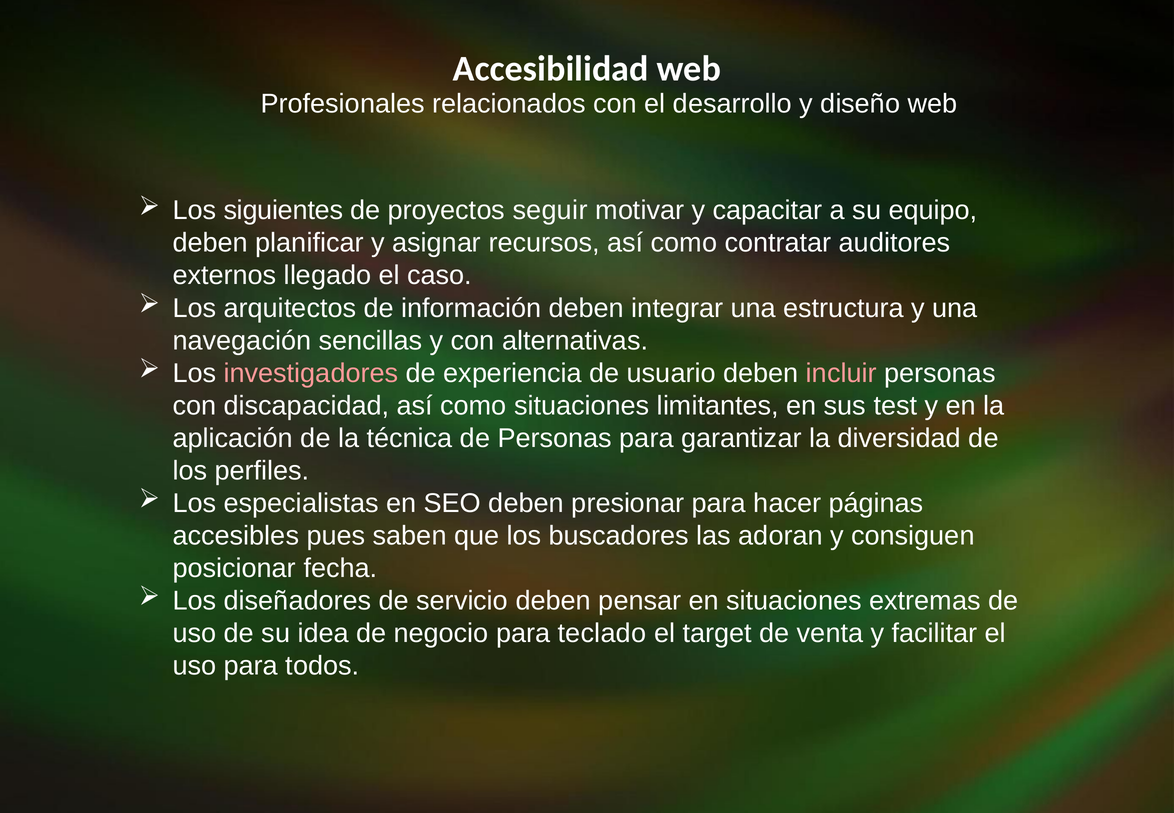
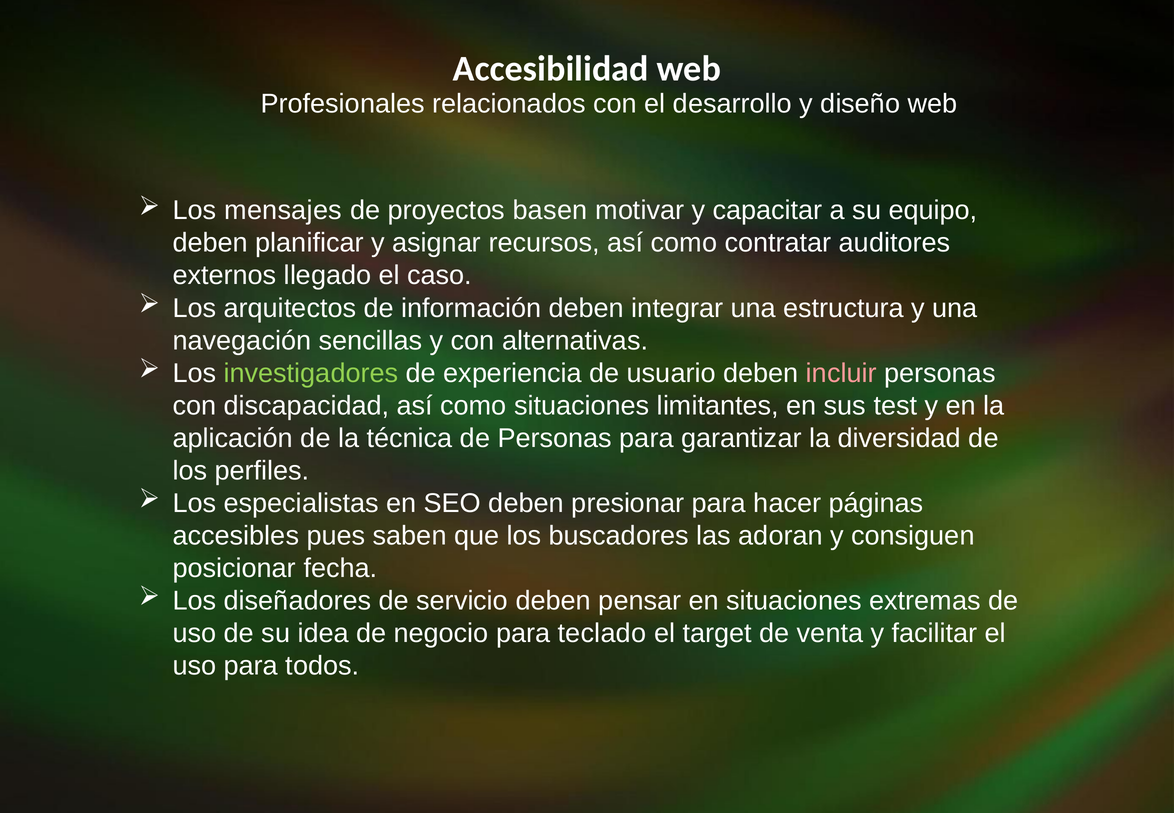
siguientes: siguientes -> mensajes (283, 210)
seguir: seguir -> basen (550, 210)
investigadores colour: pink -> light green (311, 373)
